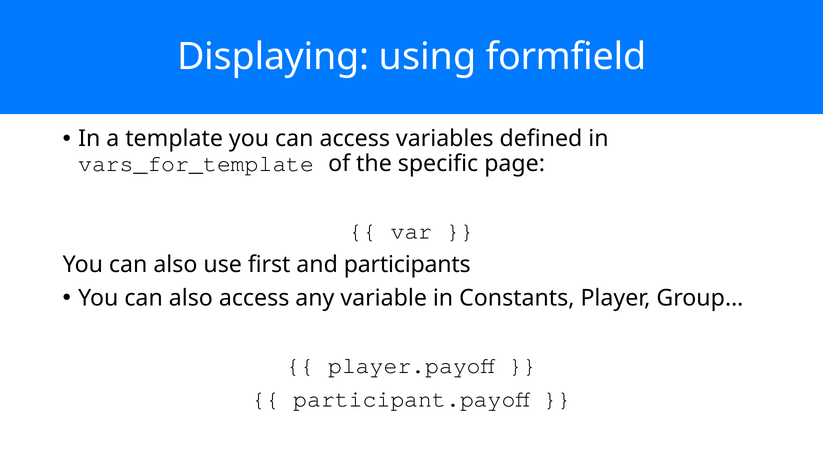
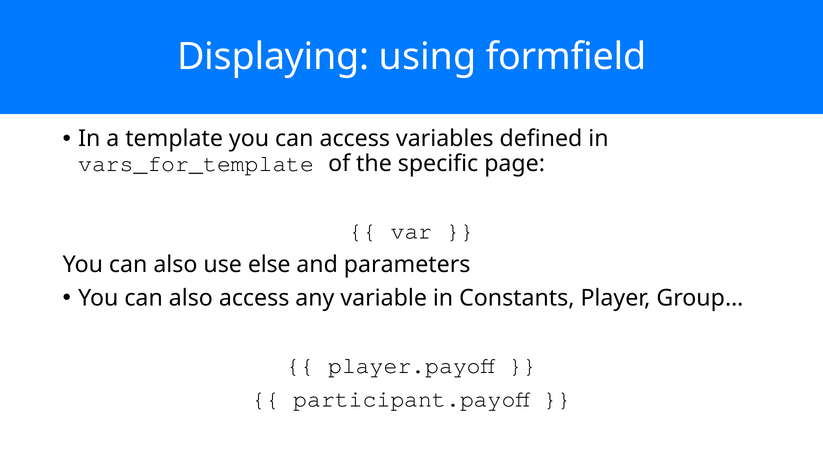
first: first -> else (269, 265)
participants: participants -> parameters (407, 265)
